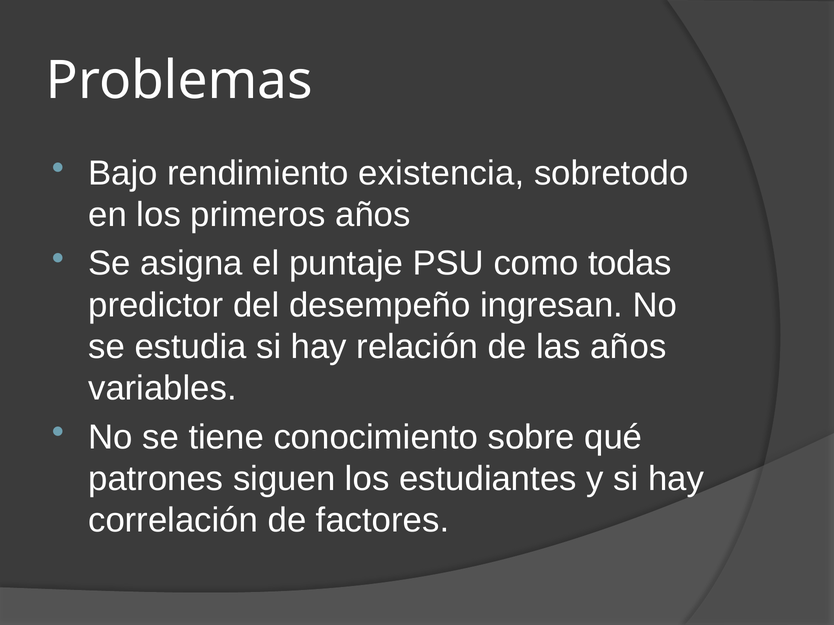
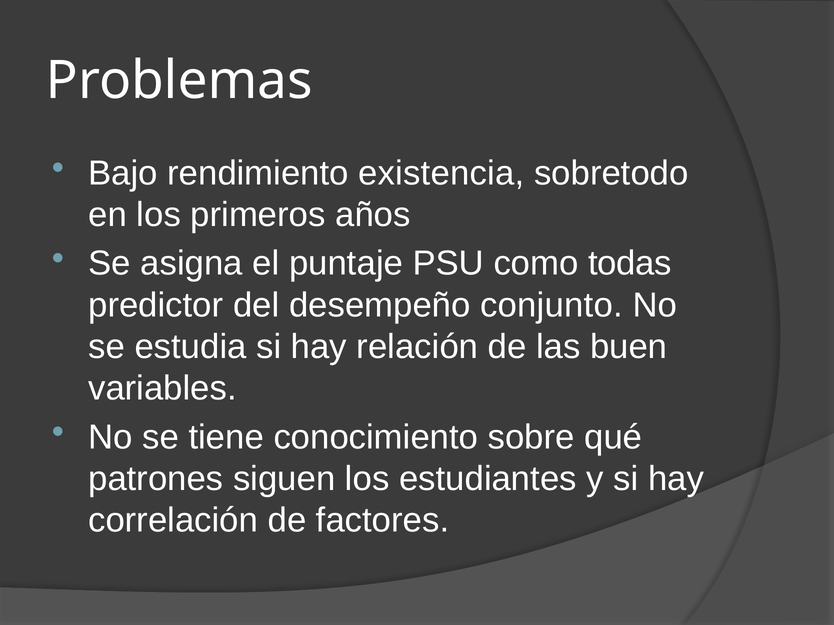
ingresan: ingresan -> conjunto (551, 305)
las años: años -> buen (629, 347)
